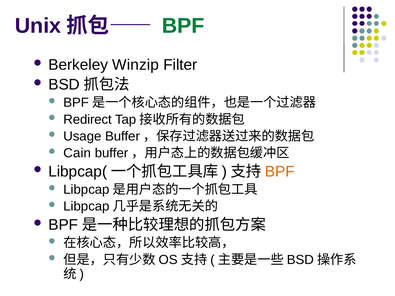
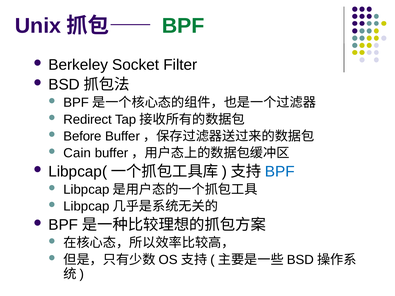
Winzip: Winzip -> Socket (136, 65)
Usage: Usage -> Before (82, 136)
BPF colour: orange -> blue (280, 172)
